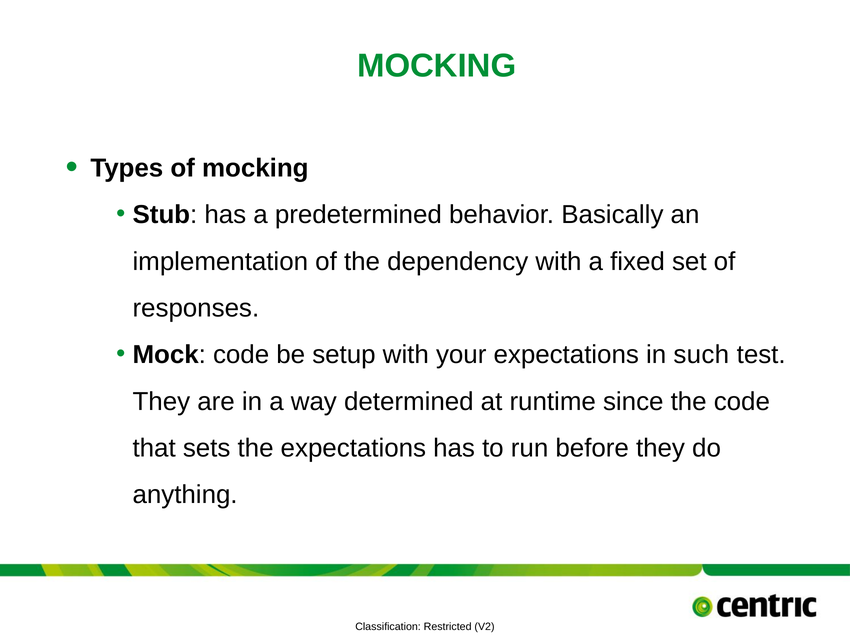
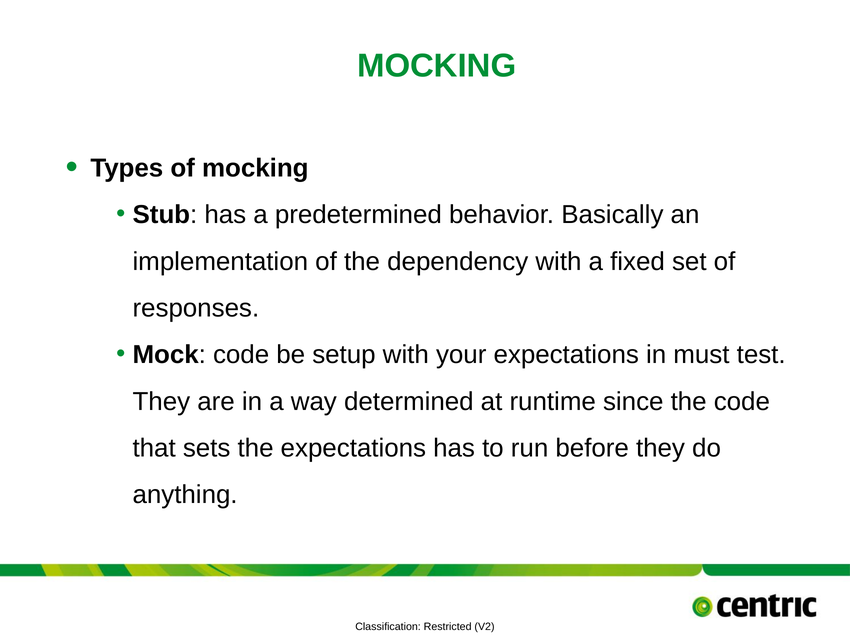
such: such -> must (701, 355)
